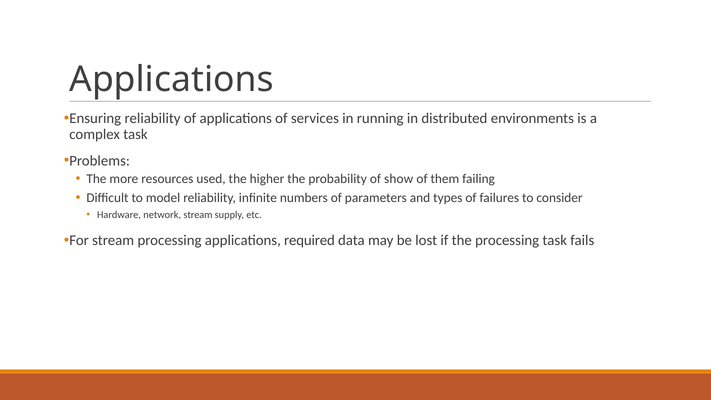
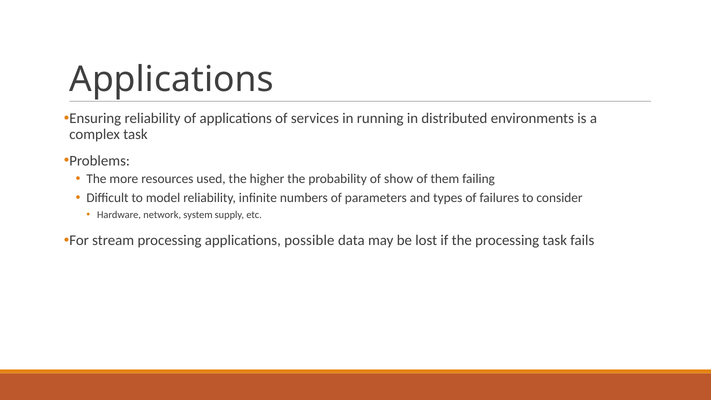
network stream: stream -> system (198, 215)
required: required -> possible (309, 240)
